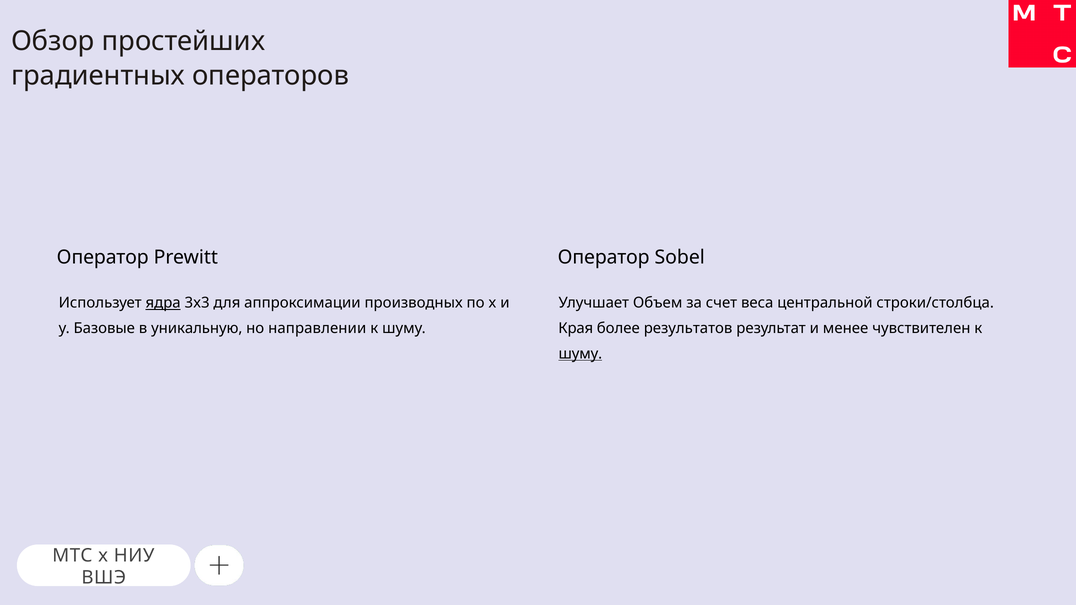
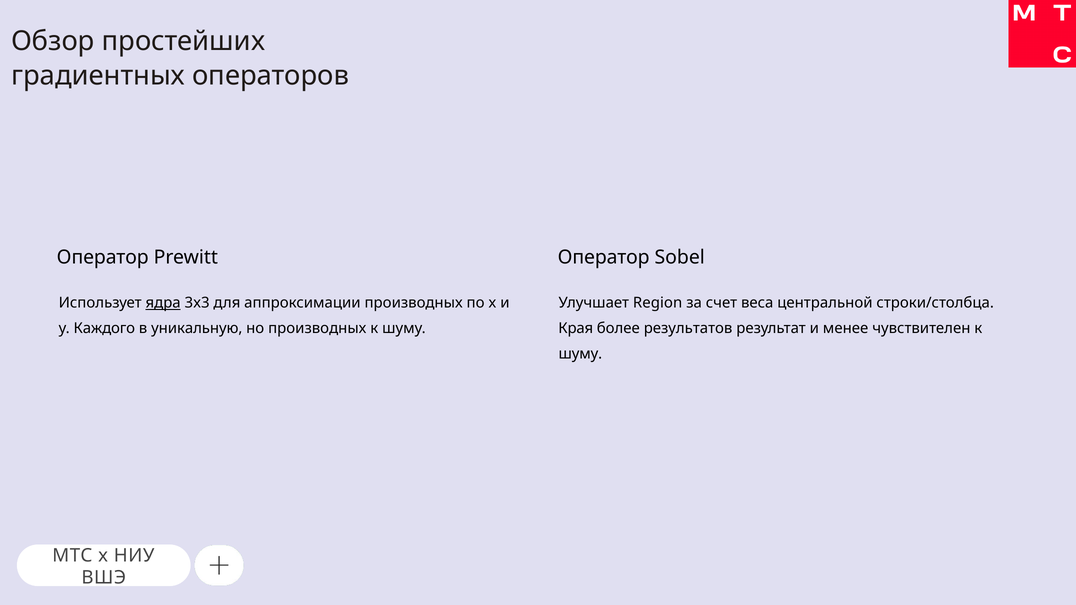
Объем: Объем -> Region (658, 303)
Базовые: Базовые -> Каждого (104, 328)
но направлении: направлении -> производных (317, 328)
шуму underline: present -> none (580, 354)
